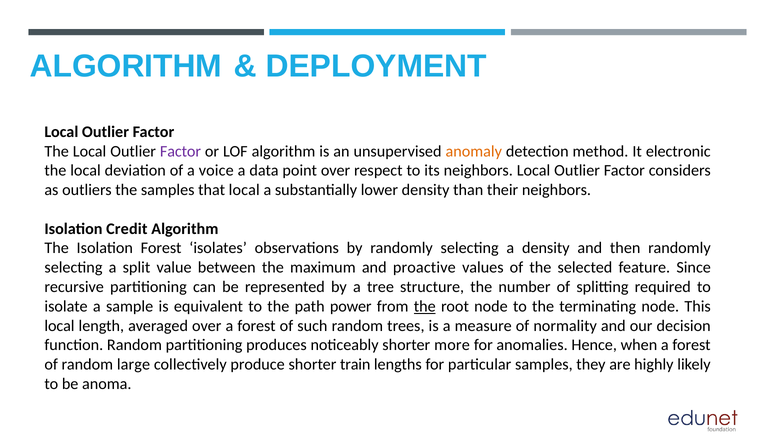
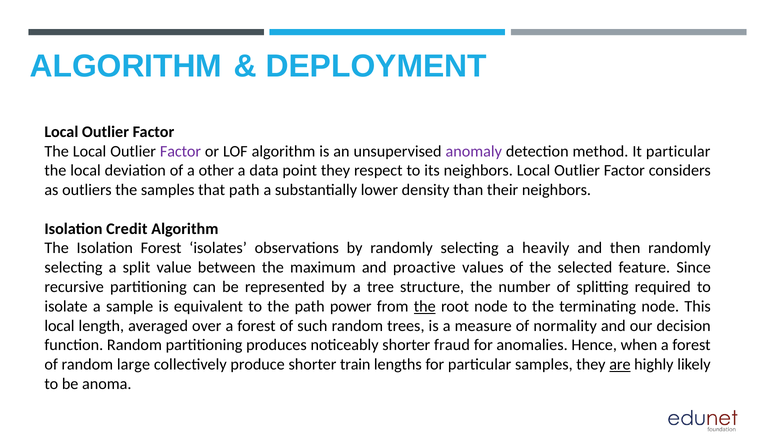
anomaly colour: orange -> purple (474, 151)
It electronic: electronic -> particular (678, 151)
voice: voice -> other (216, 171)
point over: over -> they (336, 171)
that local: local -> path (244, 190)
a density: density -> heavily (546, 248)
more: more -> fraud (452, 345)
are underline: none -> present (620, 364)
